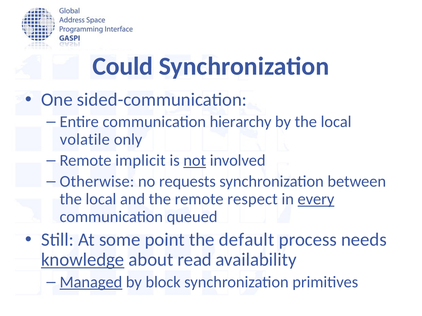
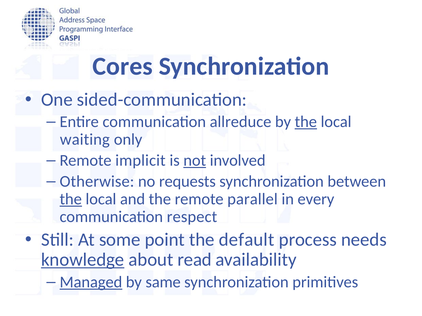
Could: Could -> Cores (123, 66)
hierarchy: hierarchy -> allreduce (241, 122)
the underline: none -> present (306, 122)
volatile: volatile -> waiting (85, 140)
the underline: none -> present (71, 199)
respect: respect -> parallel (252, 199)
every underline: present -> none (316, 199)
queued: queued -> respect (192, 217)
block: block -> same (163, 283)
